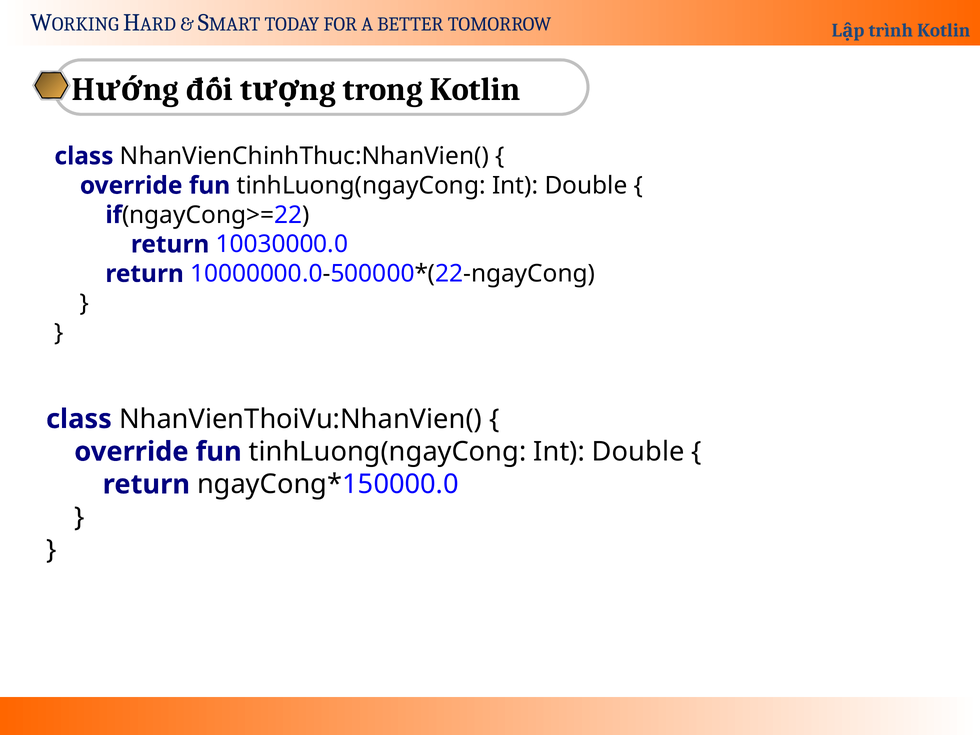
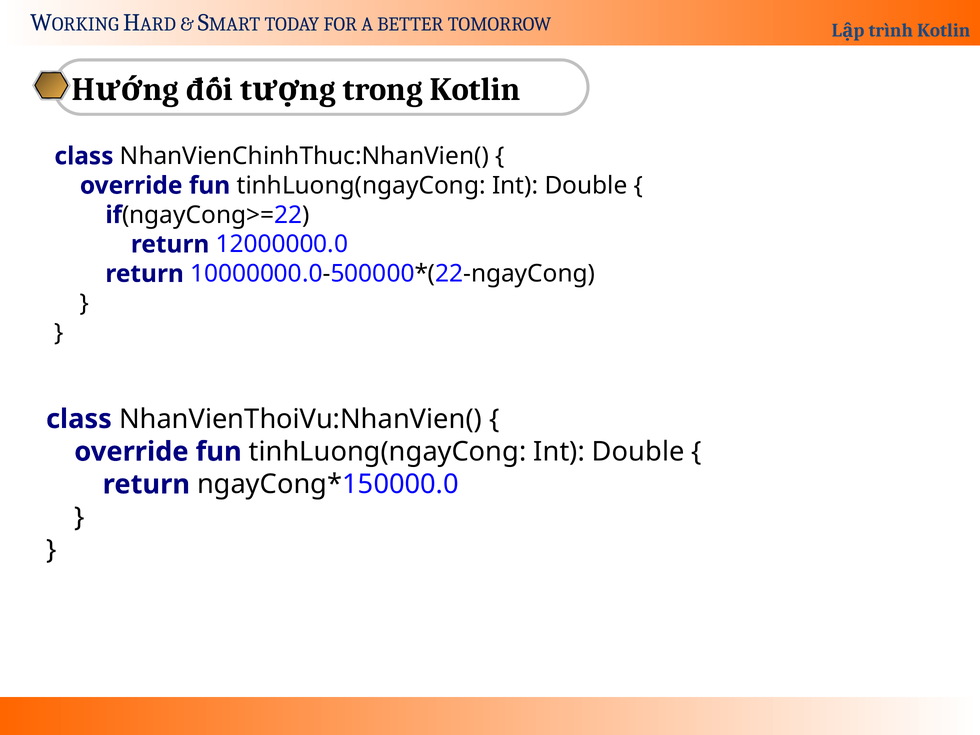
10030000.0: 10030000.0 -> 12000000.0 (282, 244)
